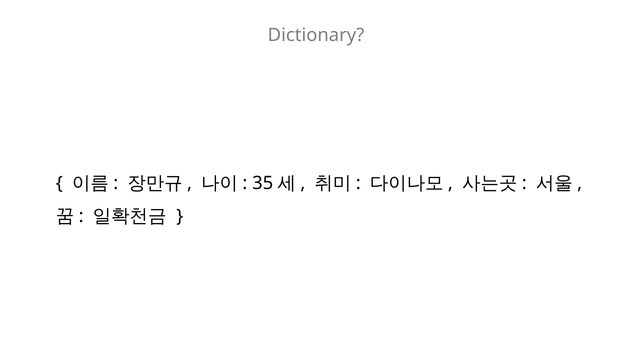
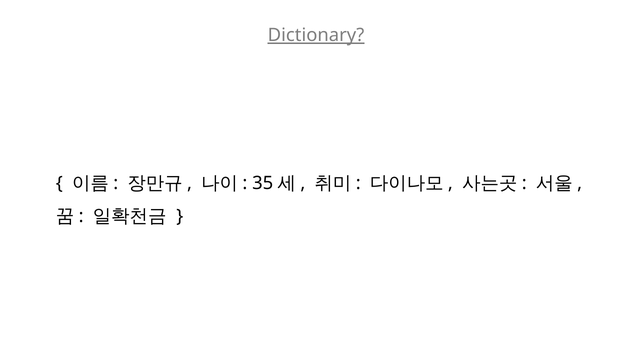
Dictionary underline: none -> present (316, 35)
